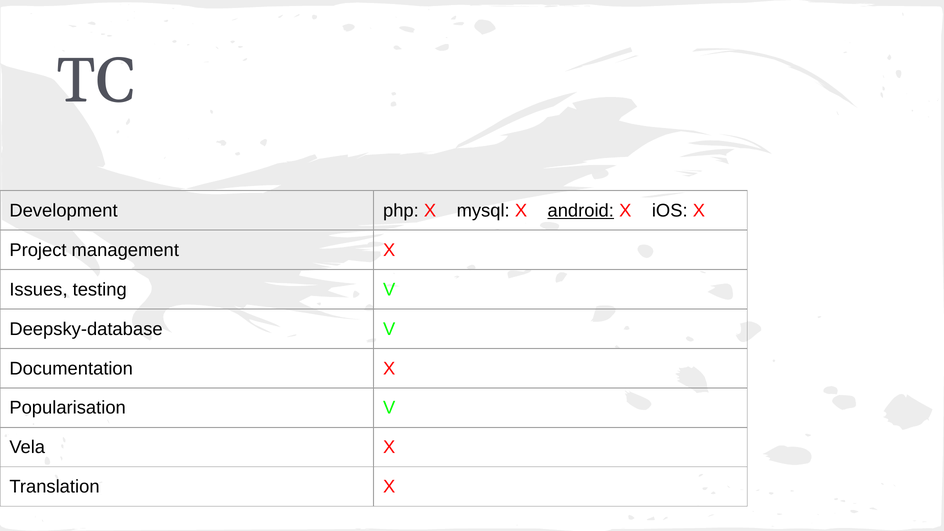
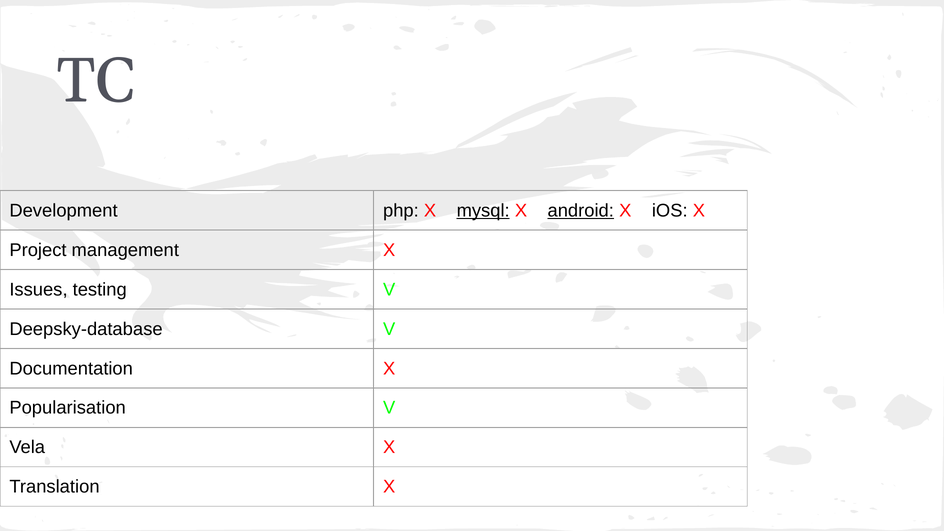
mysql underline: none -> present (483, 211)
